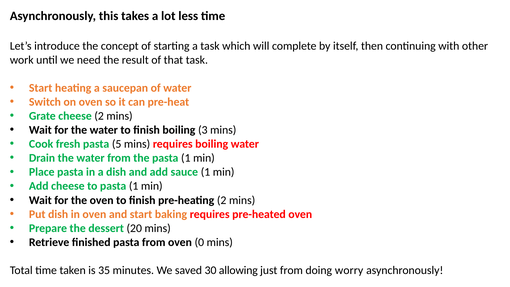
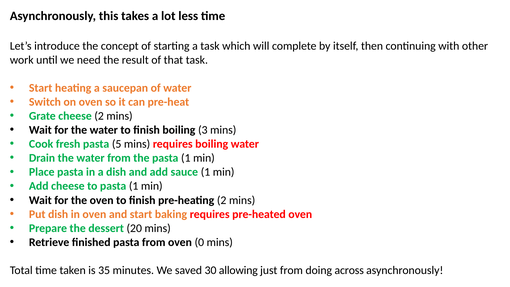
worry: worry -> across (349, 270)
